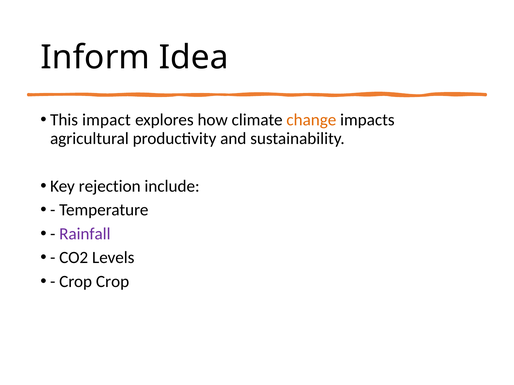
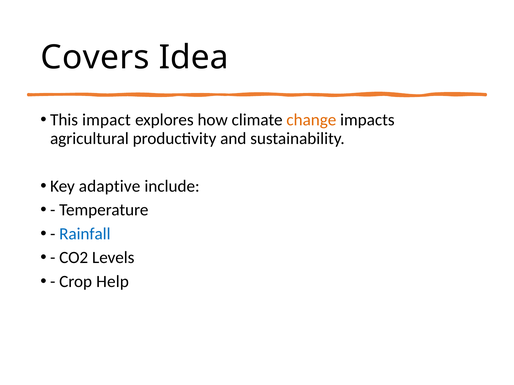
Inform: Inform -> Covers (95, 58)
rejection: rejection -> adaptive (110, 186)
Rainfall colour: purple -> blue (85, 234)
Crop Crop: Crop -> Help (113, 282)
